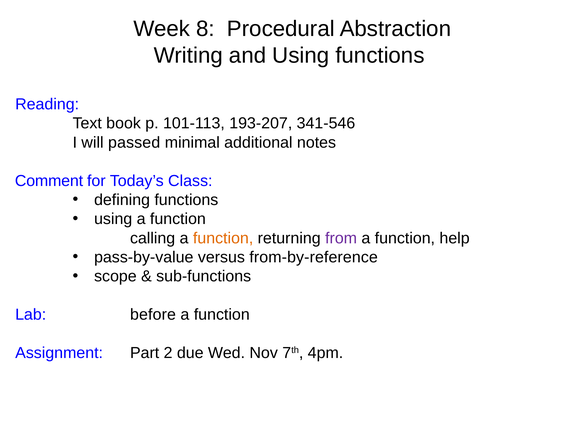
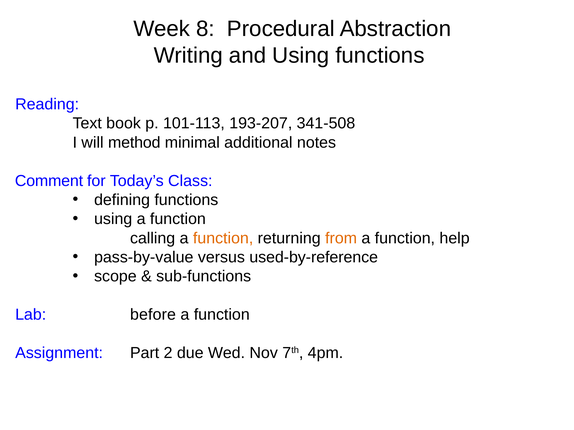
341-546: 341-546 -> 341-508 (326, 124)
passed: passed -> method (134, 143)
from colour: purple -> orange (341, 238)
from-by-reference: from-by-reference -> used-by-reference (314, 258)
